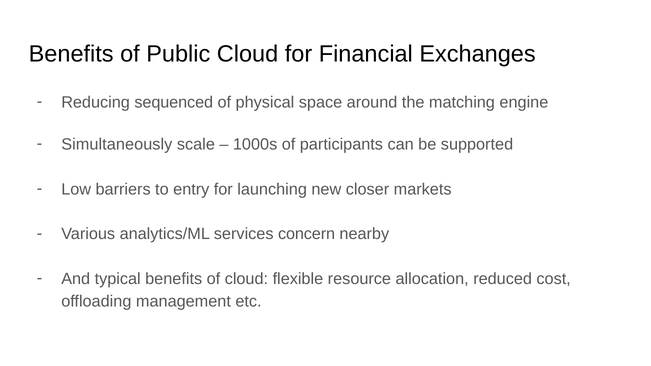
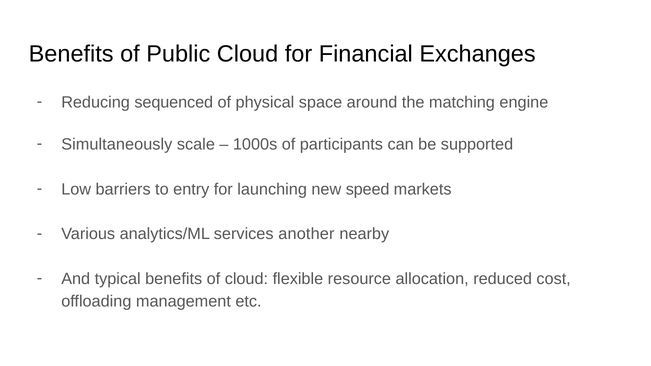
closer: closer -> speed (368, 189)
concern: concern -> another (306, 234)
